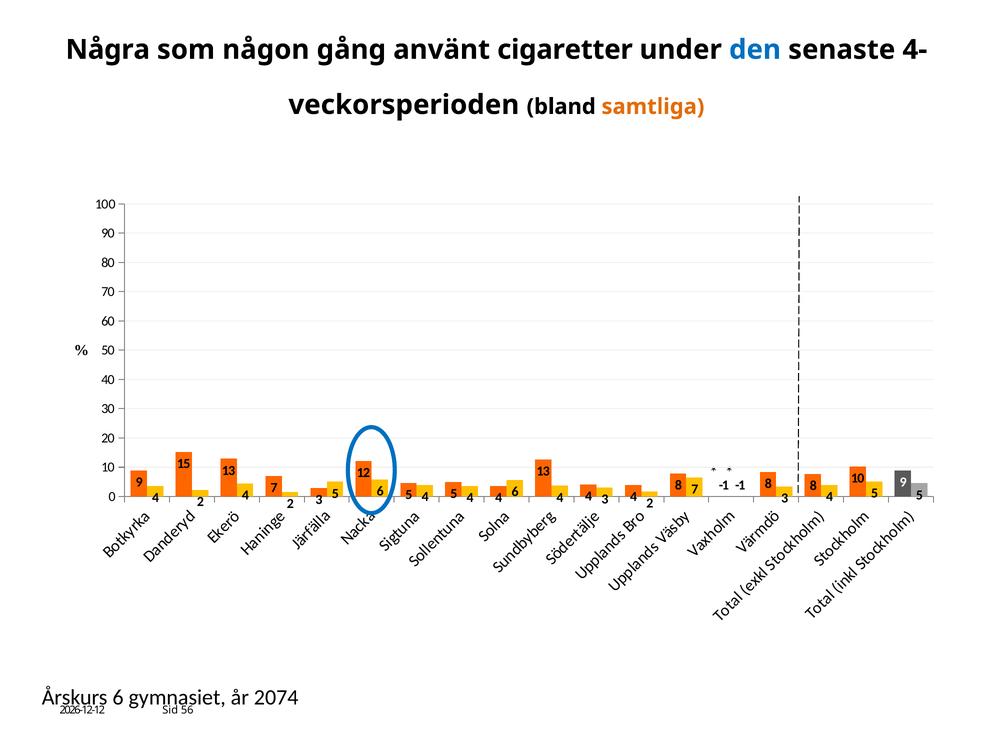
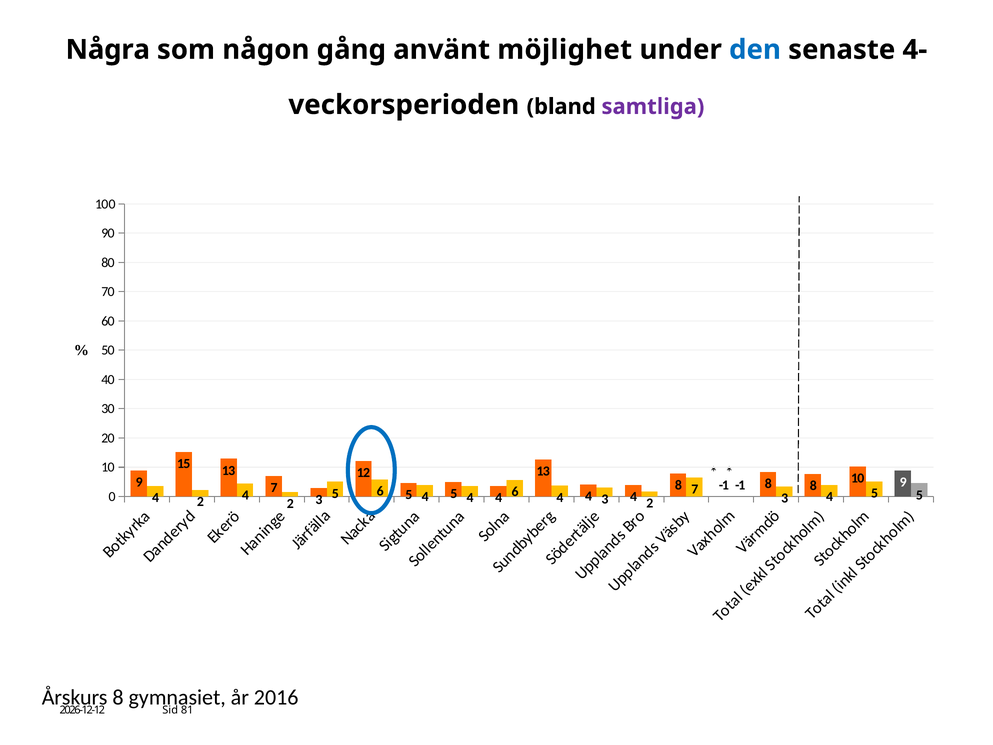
cigaretter: cigaretter -> möjlighet (565, 50)
samtliga colour: orange -> purple (653, 107)
Årskurs 6: 6 -> 8 (118, 697)
2074: 2074 -> 2016 (276, 697)
56: 56 -> 81 (187, 710)
